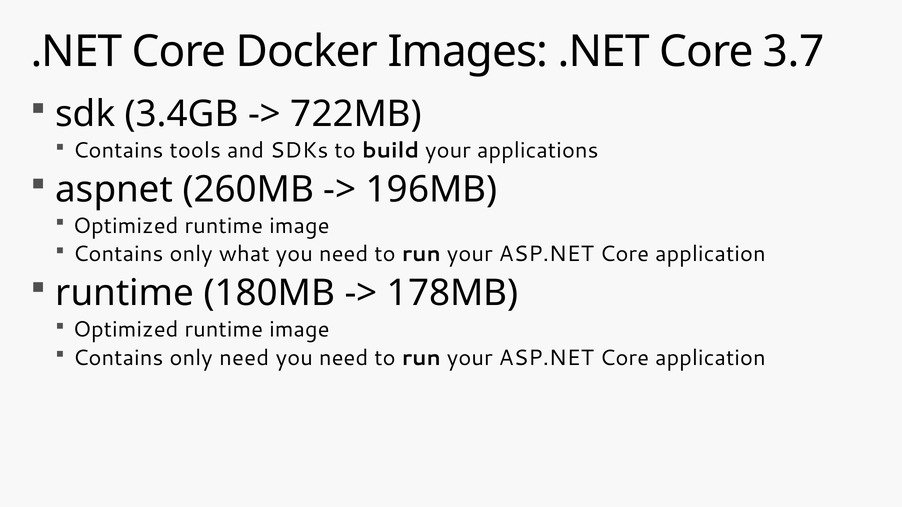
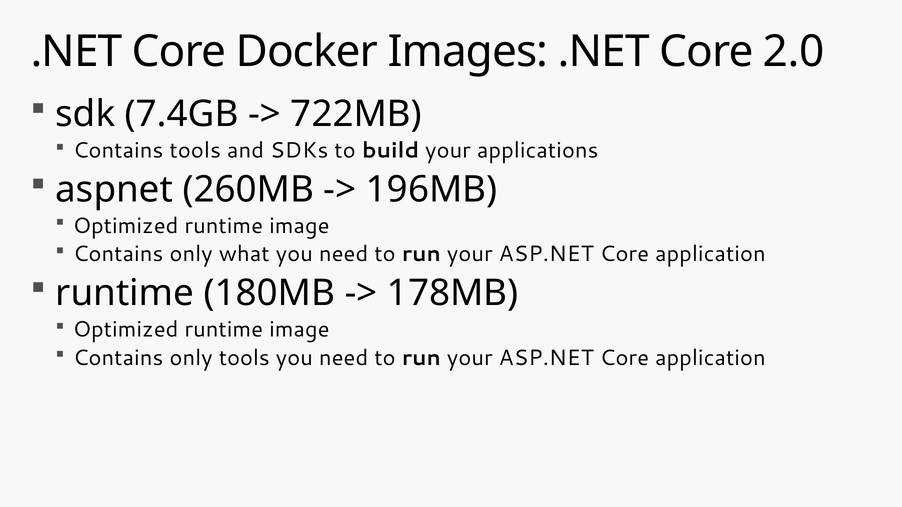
3.7: 3.7 -> 2.0 (794, 52)
3.4GB: 3.4GB -> 7.4GB (182, 114)
only need: need -> tools (244, 358)
